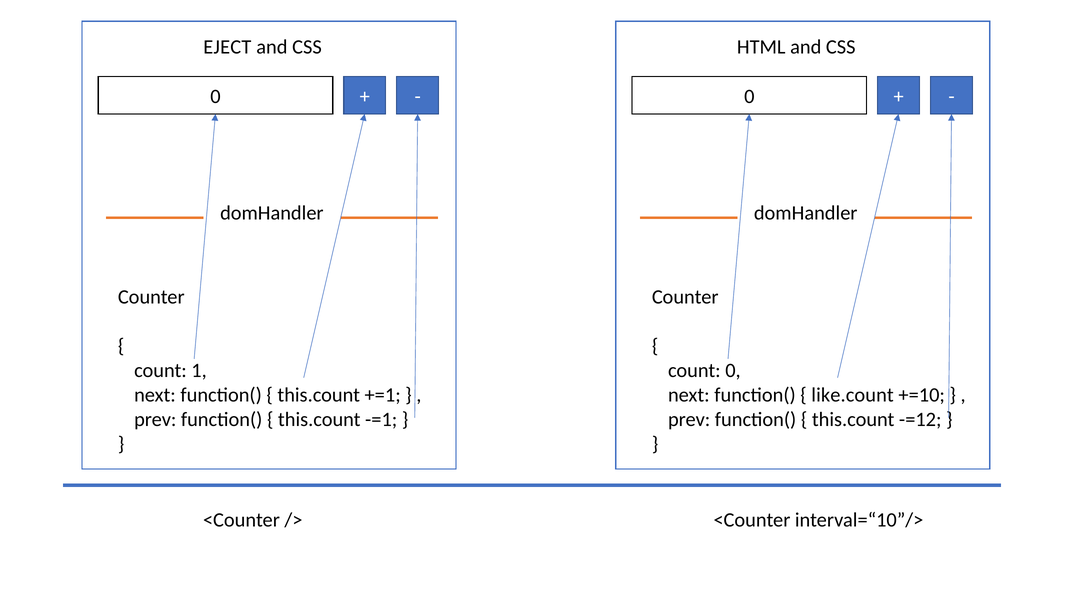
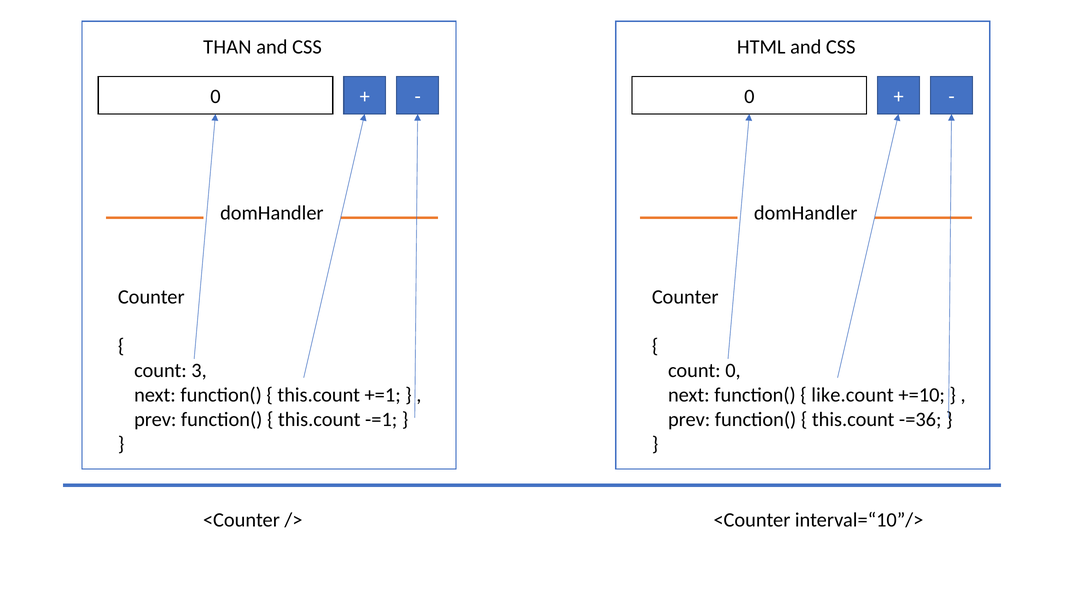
EJECT: EJECT -> THAN (227, 47)
1: 1 -> 3 (199, 370)
-=12: -=12 -> -=36 (920, 419)
